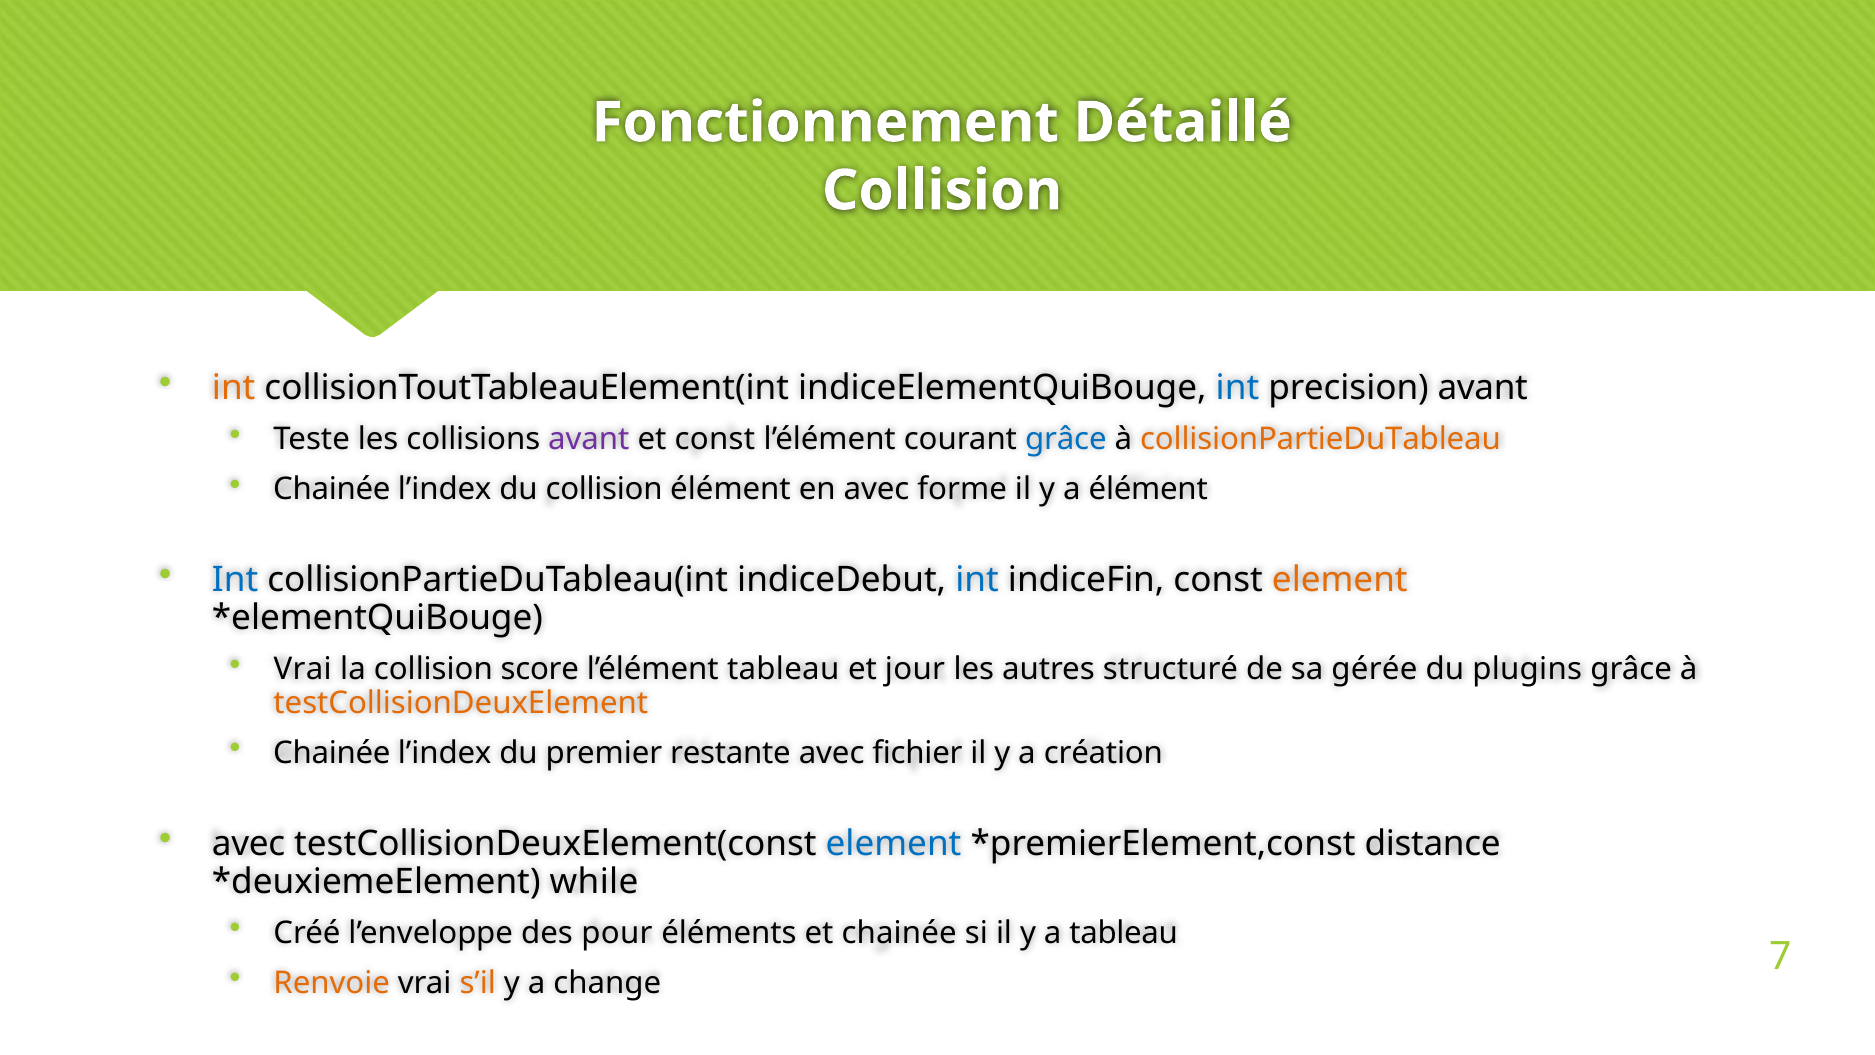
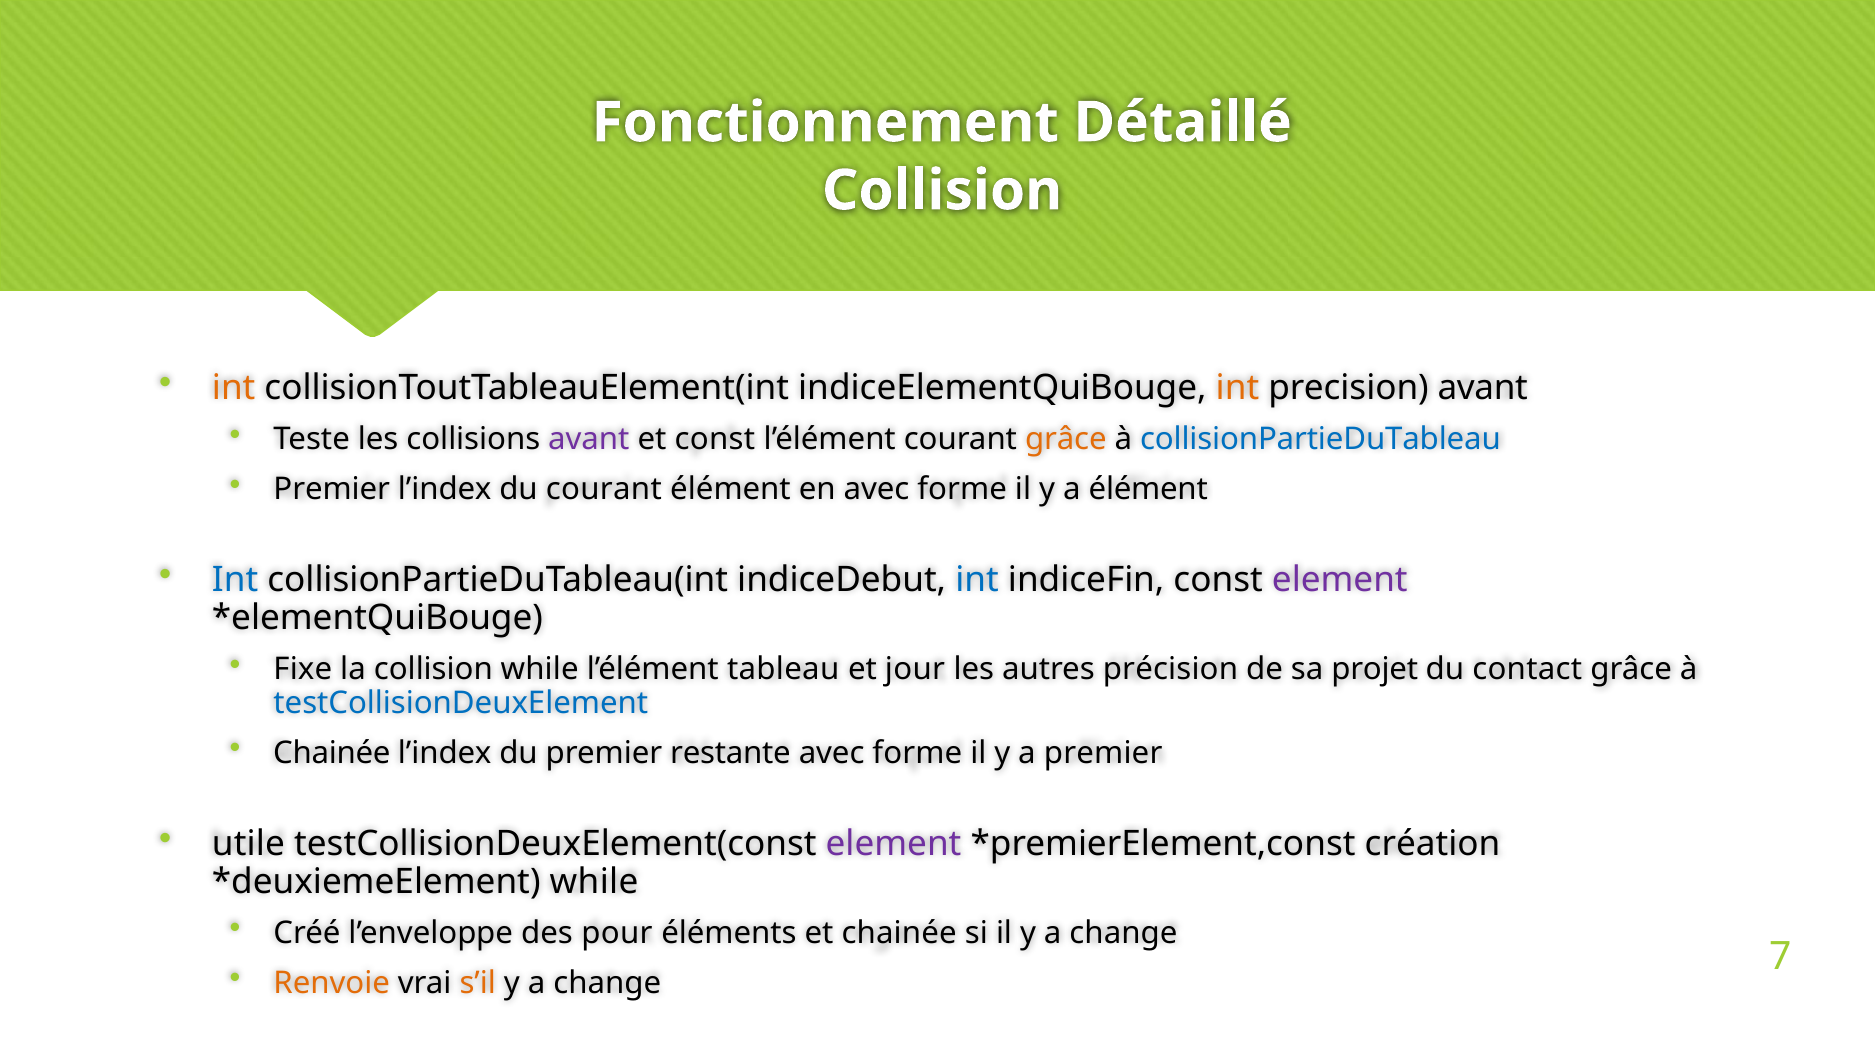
int colour: blue -> orange (1237, 388)
grâce colour: blue -> orange (1066, 439)
collisionPartieDuTableau colour: orange -> blue (1320, 439)
Chainée: Chainée -> Premier (332, 489)
du collision: collision -> courant (604, 489)
element colour: orange -> purple (1340, 580)
Vrai: Vrai -> Fixe (303, 669)
collision score: score -> while (540, 669)
structuré: structuré -> précision (1170, 669)
gérée: gérée -> projet (1375, 669)
plugins: plugins -> contact (1527, 669)
testCollisionDeuxElement colour: orange -> blue (461, 703)
fichier: fichier -> forme (917, 753)
a création: création -> premier (1103, 753)
avec: avec -> utile (248, 844)
element colour: blue -> purple (894, 844)
distance: distance -> création (1433, 844)
il y a tableau: tableau -> change (1123, 933)
